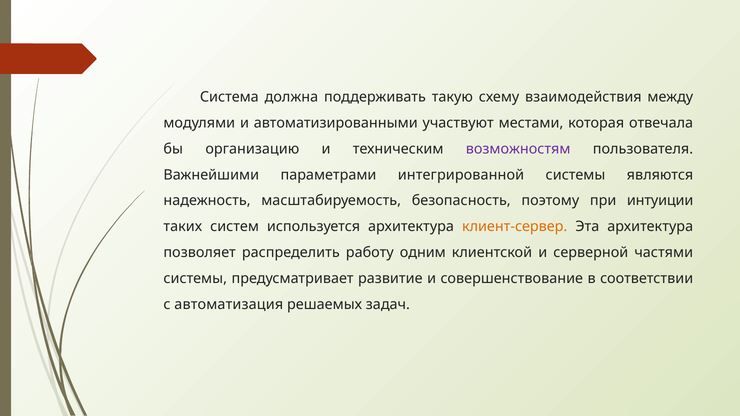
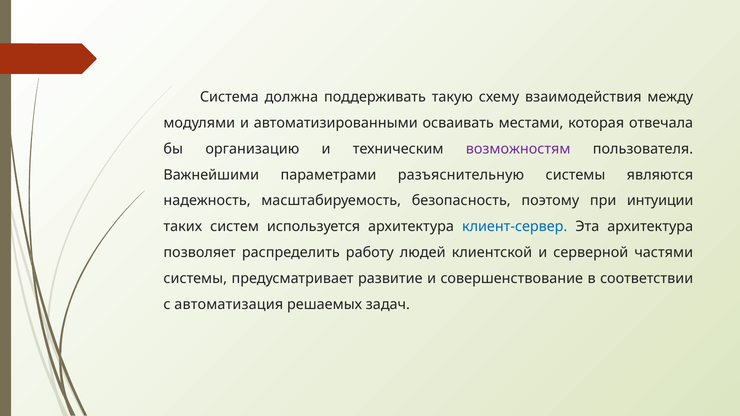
участвуют: участвуют -> осваивать (458, 123)
интегрированной: интегрированной -> разъяснительную (461, 175)
клиент-сервер colour: orange -> blue (515, 227)
одним: одним -> людей (423, 253)
